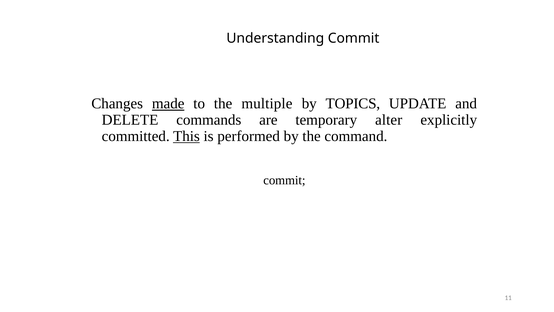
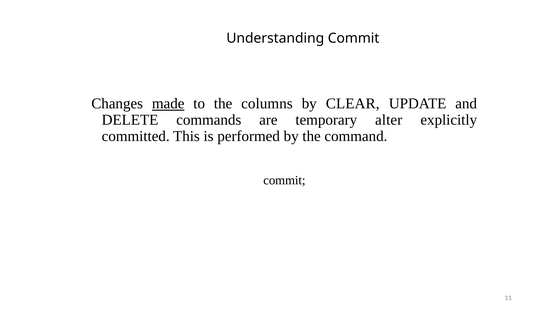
multiple: multiple -> columns (267, 104)
TOPICS: TOPICS -> CLEAR (353, 104)
This underline: present -> none (186, 136)
